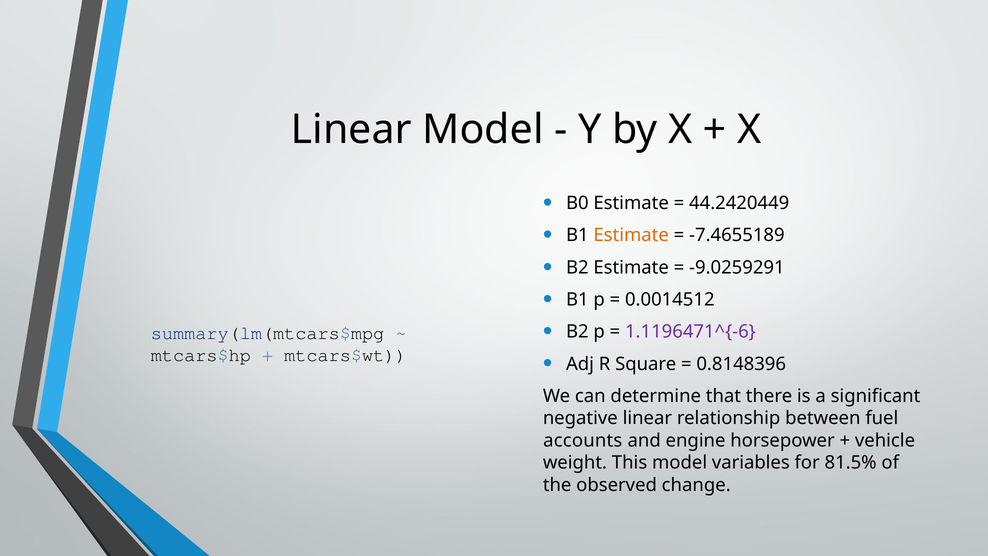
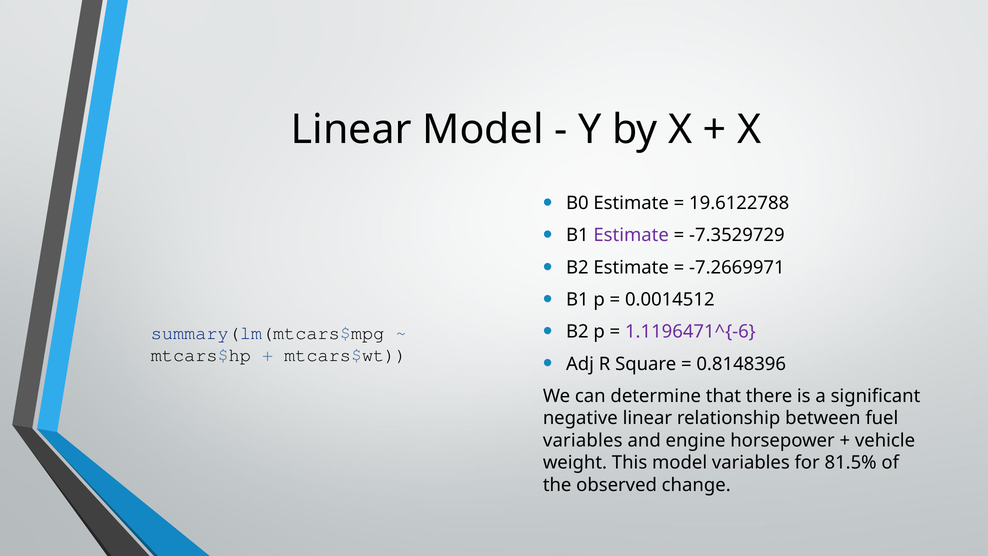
44.2420449: 44.2420449 -> 19.6122788 (739, 203)
Estimate colour: orange -> purple (631, 235)
-7.4655189: -7.4655189 -> -7.3529729 (737, 235)
-9.0259291: -9.0259291 -> -7.2669971 (737, 267)
accounts: accounts -> variables (583, 440)
